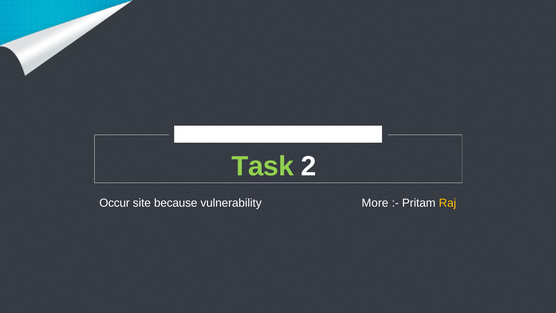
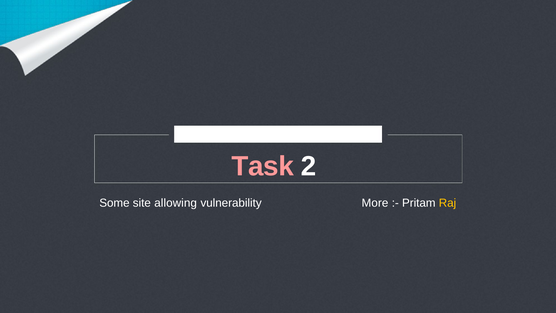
Task colour: light green -> pink (263, 166)
Occur: Occur -> Some (114, 203)
because: because -> allowing (176, 203)
